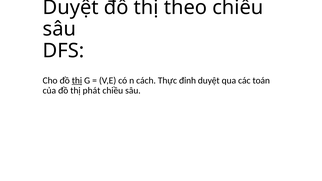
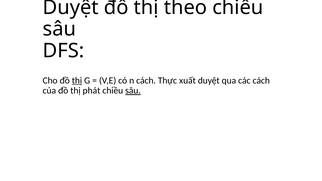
đỉnh: đỉnh -> xuất (187, 81)
các toán: toán -> cách (261, 81)
sâu underline: none -> present (133, 91)
